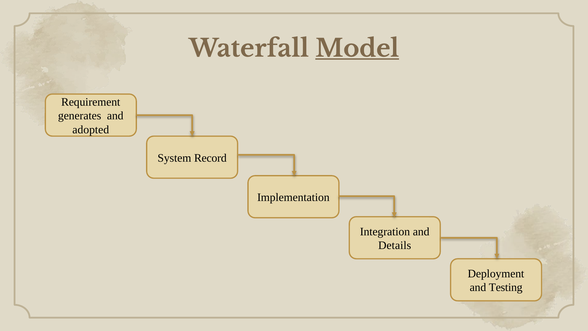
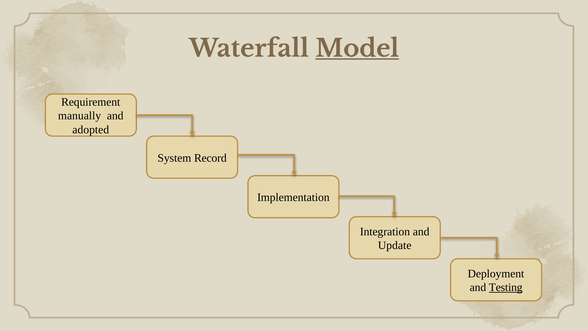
generates: generates -> manually (80, 116)
Details: Details -> Update (395, 245)
Testing underline: none -> present (506, 287)
